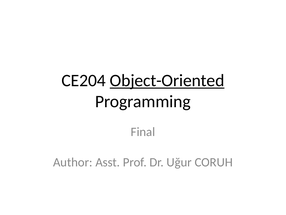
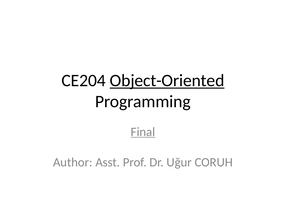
Final underline: none -> present (143, 131)
